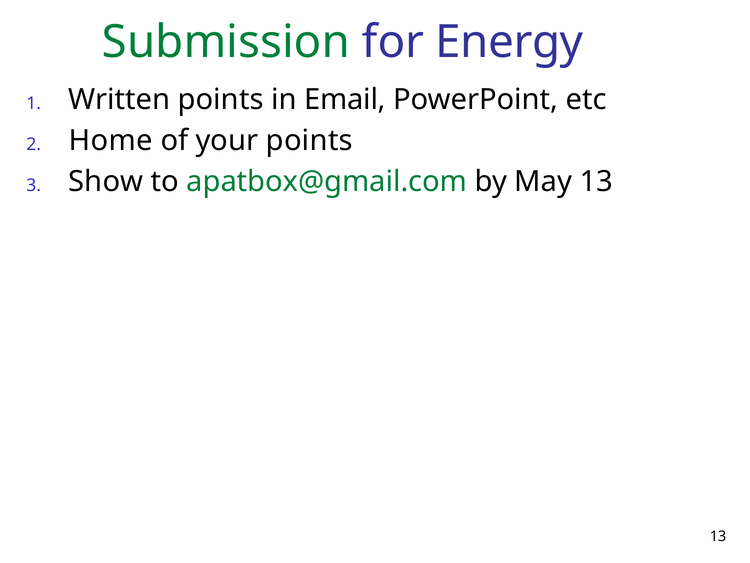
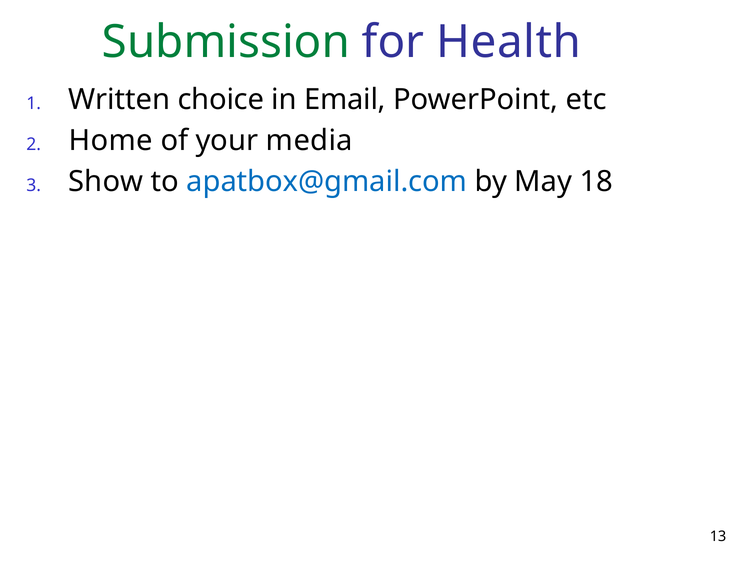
Energy: Energy -> Health (509, 42)
Written points: points -> choice (221, 99)
your points: points -> media (309, 140)
apatbox@gmail.com colour: green -> blue (327, 181)
May 13: 13 -> 18 (596, 181)
